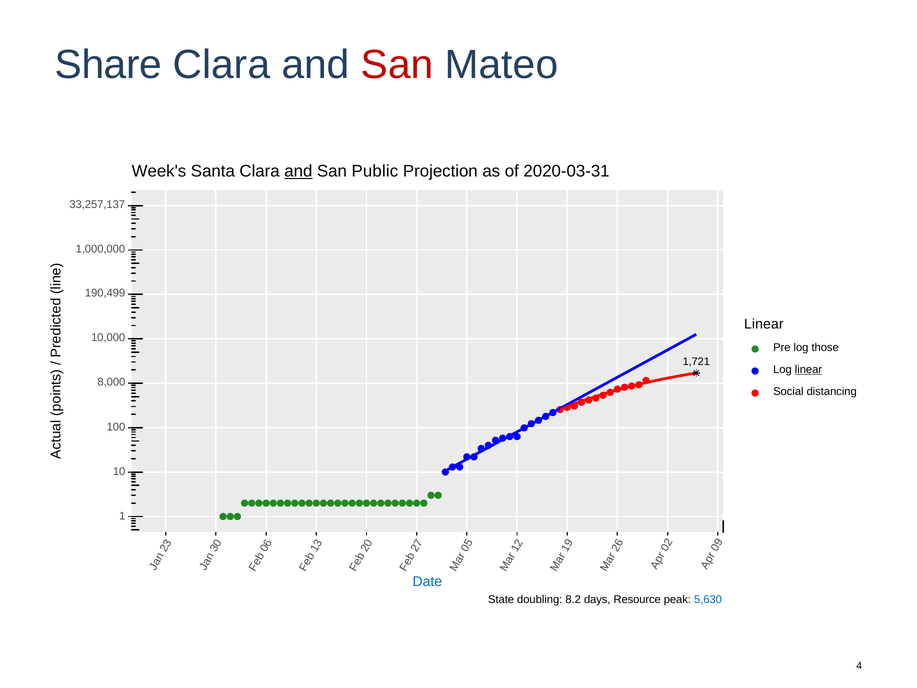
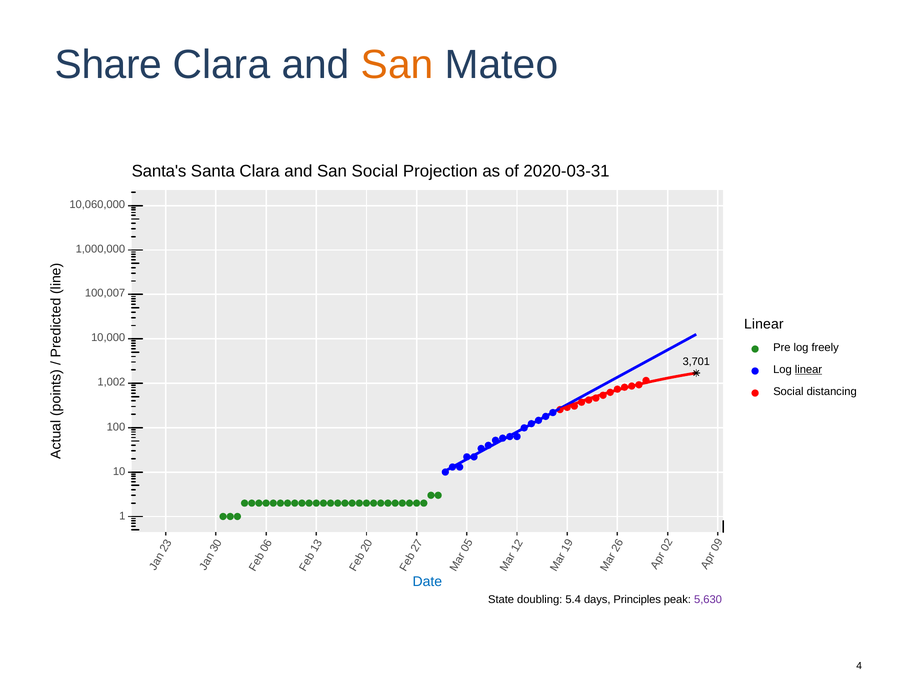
San colour: red -> orange (397, 65)
Week's: Week's -> Santa's (159, 171)
and underline: present -> none (298, 171)
San Public: Public -> Social (375, 171)
33,257,137: 33,257,137 -> 10,060,000 (97, 204)
190,499: 190,499 -> 100,007 (105, 293)
those: those -> freely (825, 347)
1,721: 1,721 -> 3,701 (696, 361)
8,000: 8,000 -> 1,002 (111, 382)
8.2: 8.2 -> 5.4 (573, 599)
Resource: Resource -> Principles (637, 599)
5,630 colour: blue -> purple (708, 599)
